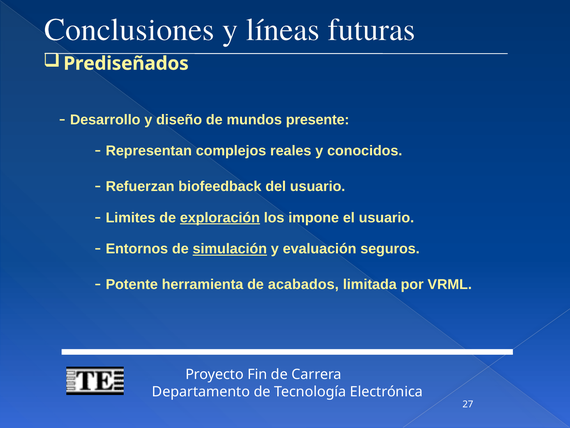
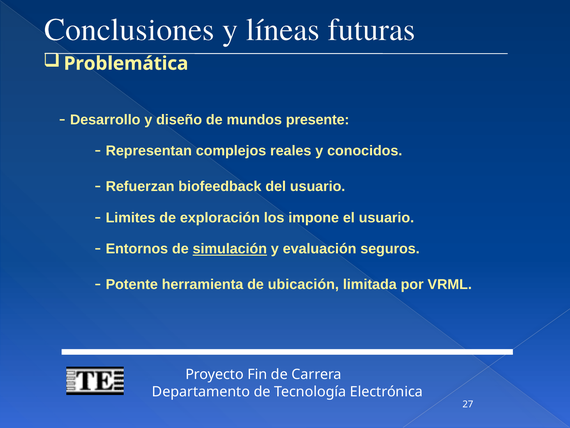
Prediseñados: Prediseñados -> Problemática (126, 63)
exploración underline: present -> none (220, 217)
acabados: acabados -> ubicación (303, 284)
